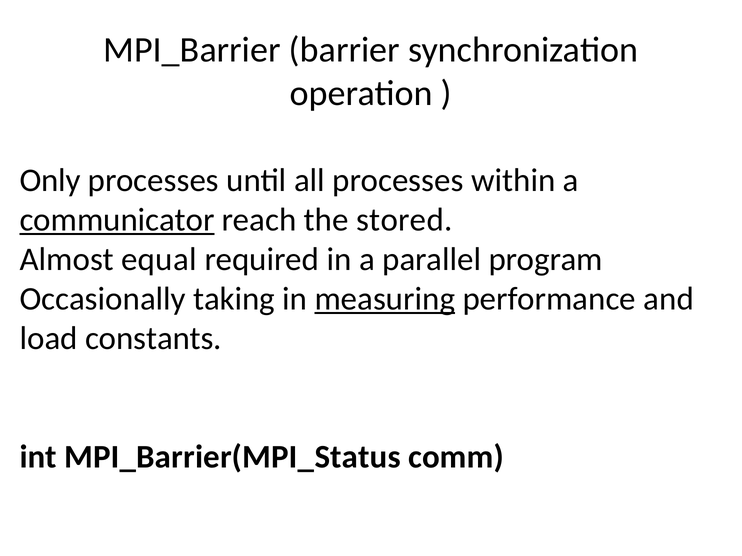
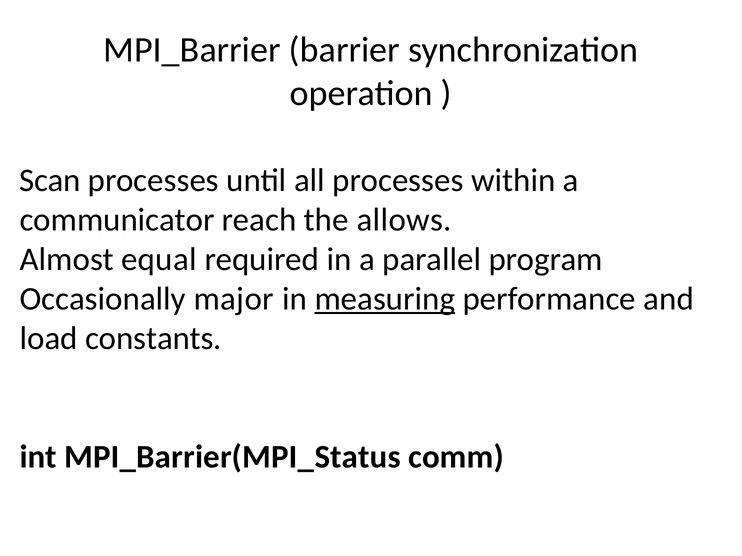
Only: Only -> Scan (50, 180)
communicator underline: present -> none (117, 220)
stored: stored -> allows (404, 220)
taking: taking -> major (234, 299)
